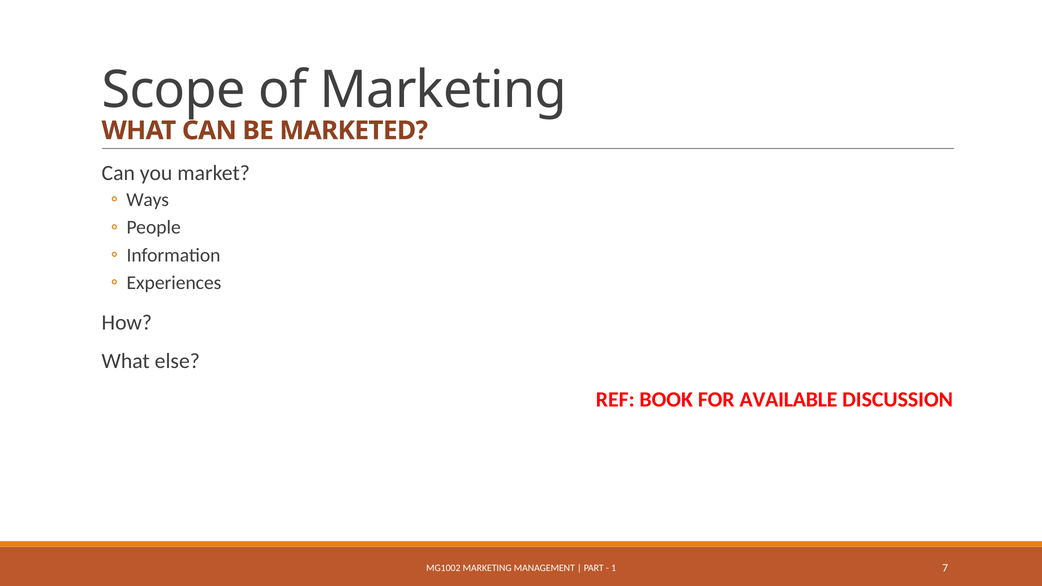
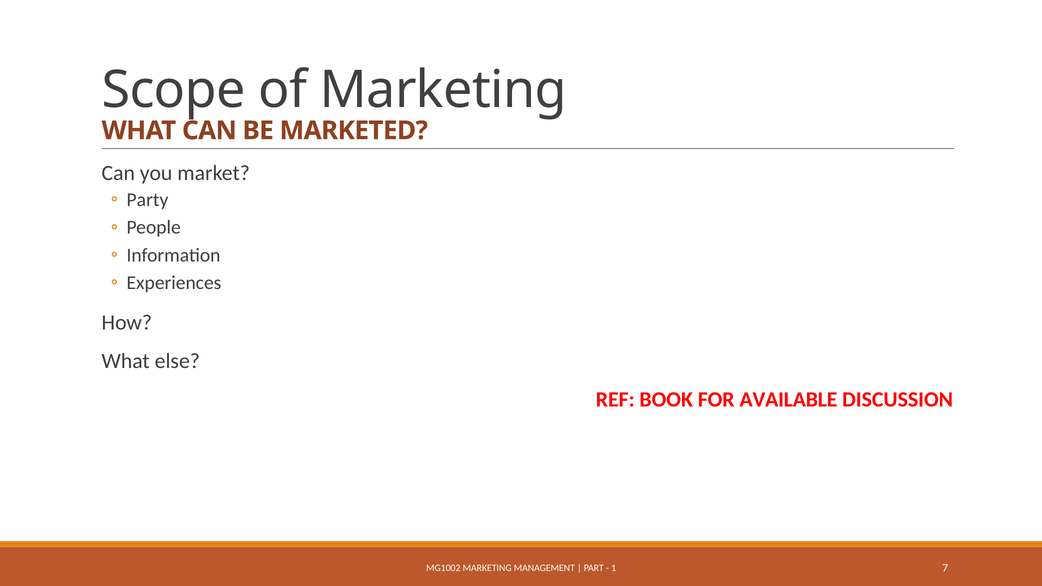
Ways: Ways -> Party (148, 200)
